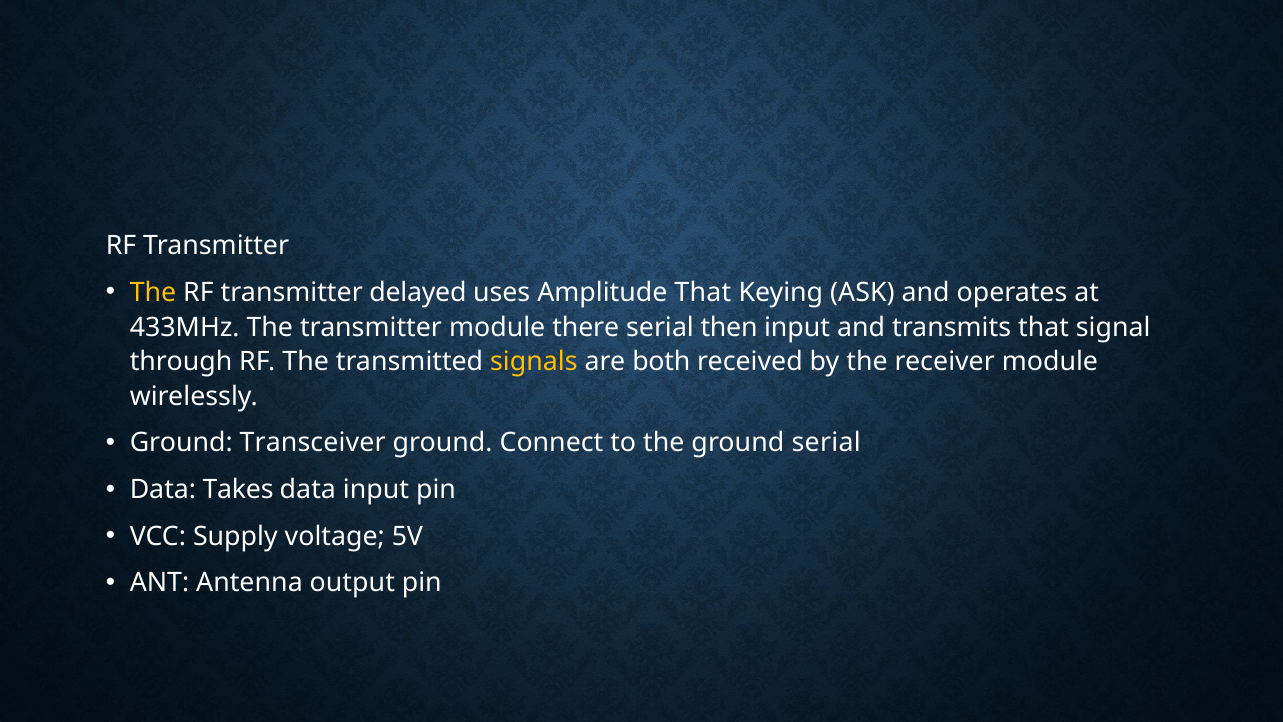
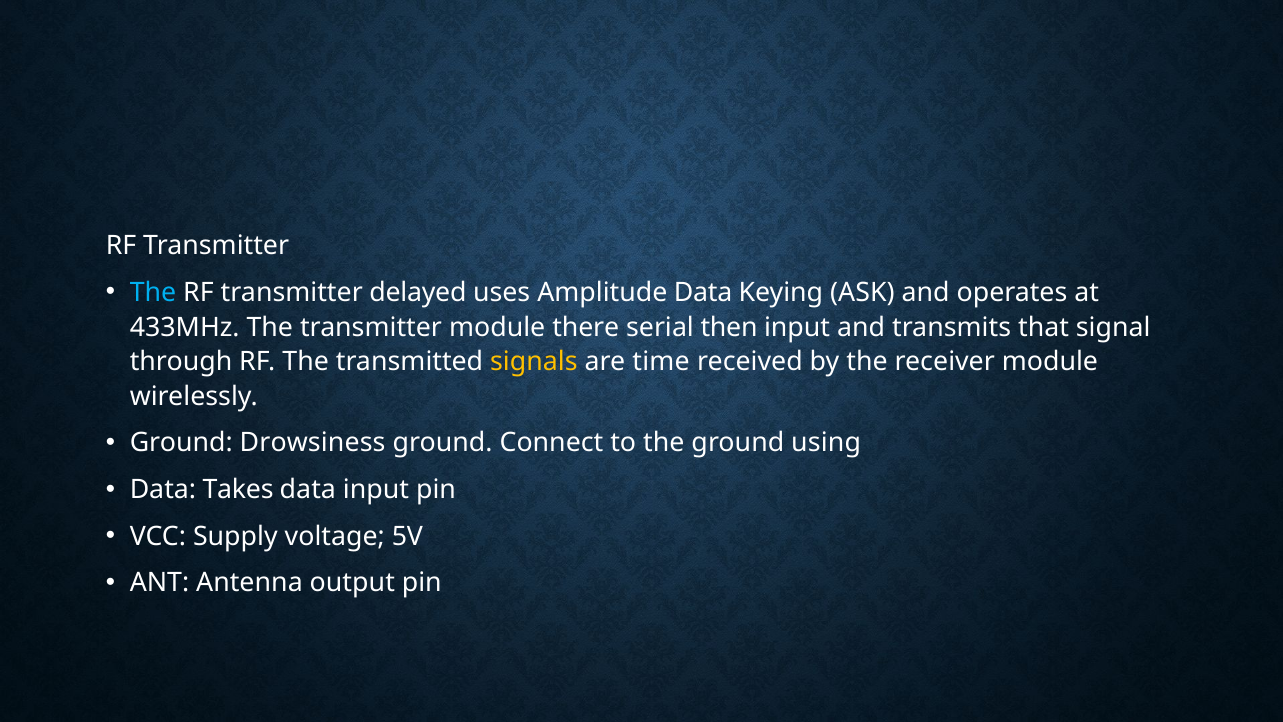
The colour: yellow -> light blue (153, 292)
Amplitude That: That -> Data (703, 292)
both: both -> time (661, 362)
Transceiver: Transceiver -> Drowsiness (313, 443)
ground serial: serial -> using (826, 443)
